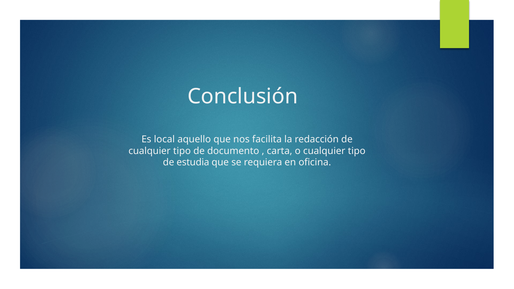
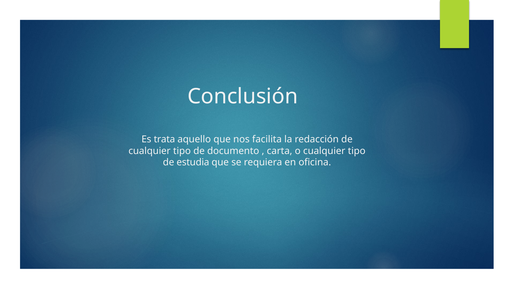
local: local -> trata (164, 139)
